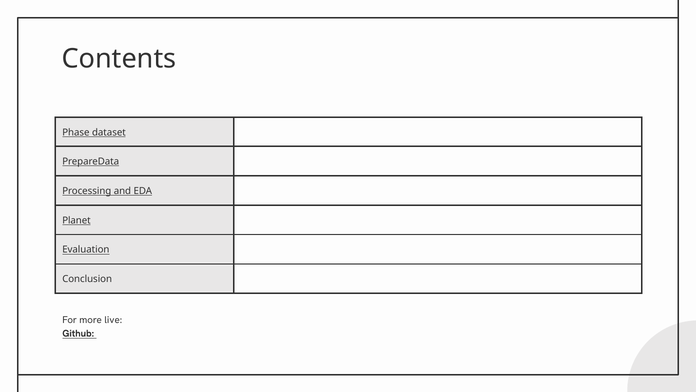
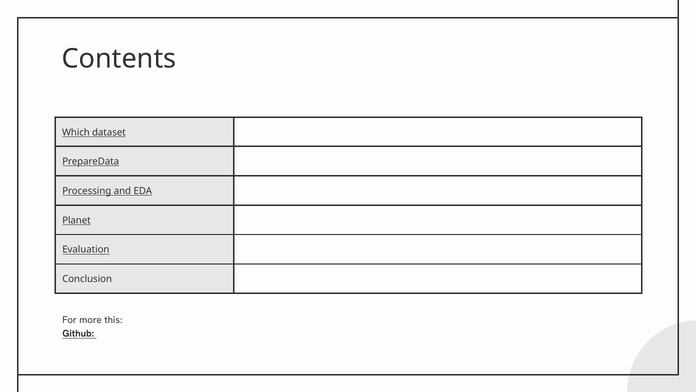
Phase: Phase -> Which (76, 132)
live: live -> this (113, 320)
